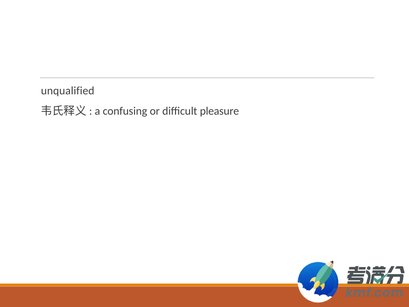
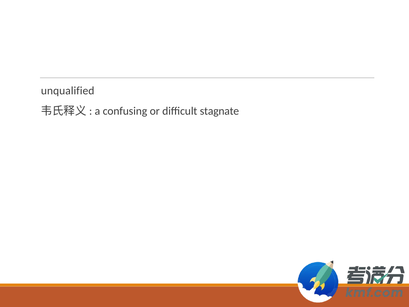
pleasure: pleasure -> stagnate (219, 111)
